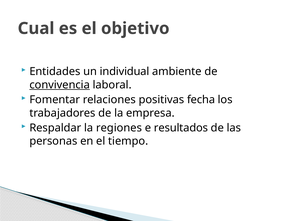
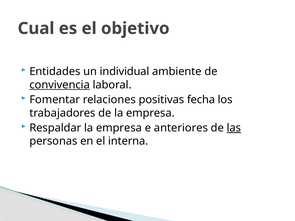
Respaldar la regiones: regiones -> empresa (119, 128)
resultados: resultados -> anteriores (181, 128)
las underline: none -> present (234, 128)
tiempo: tiempo -> interna (128, 141)
